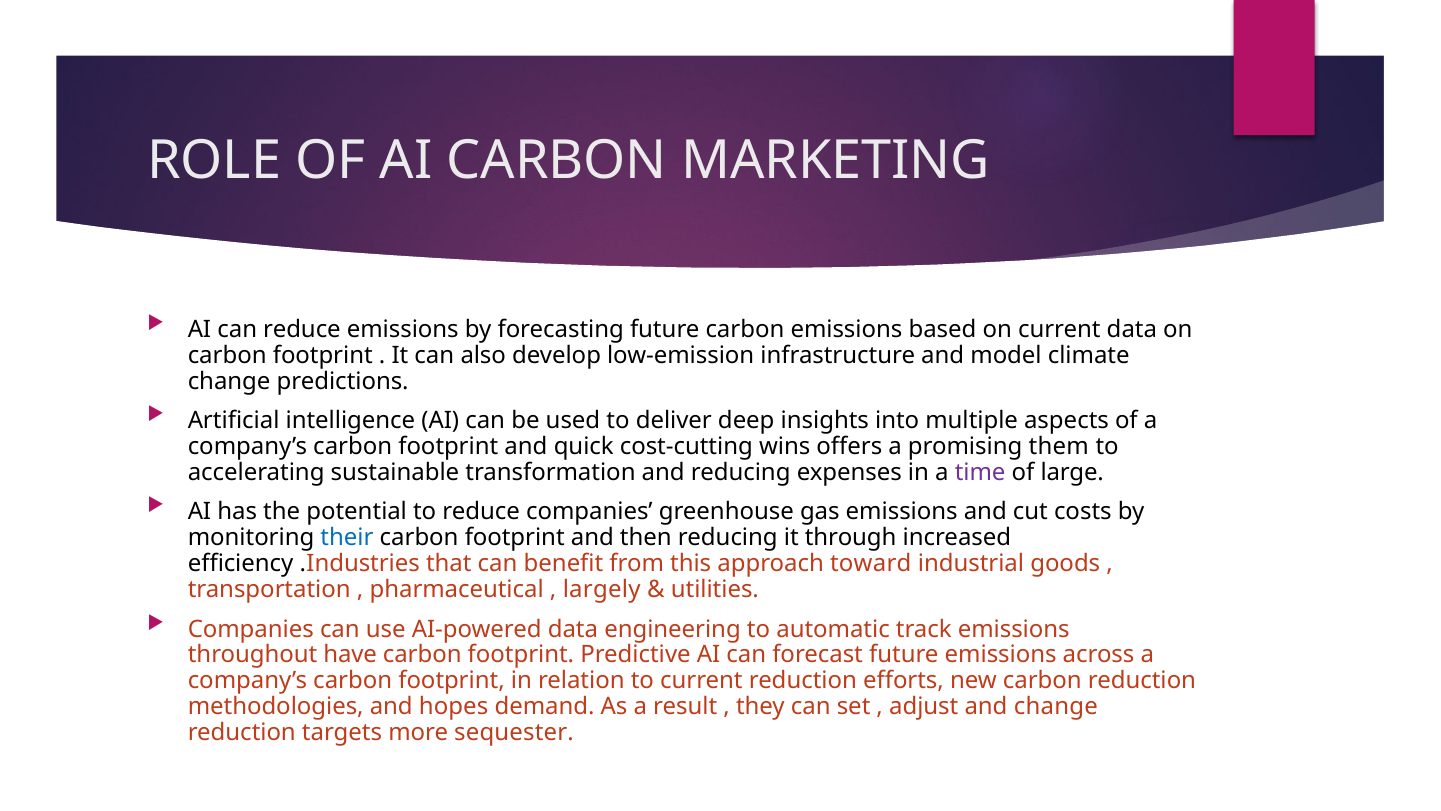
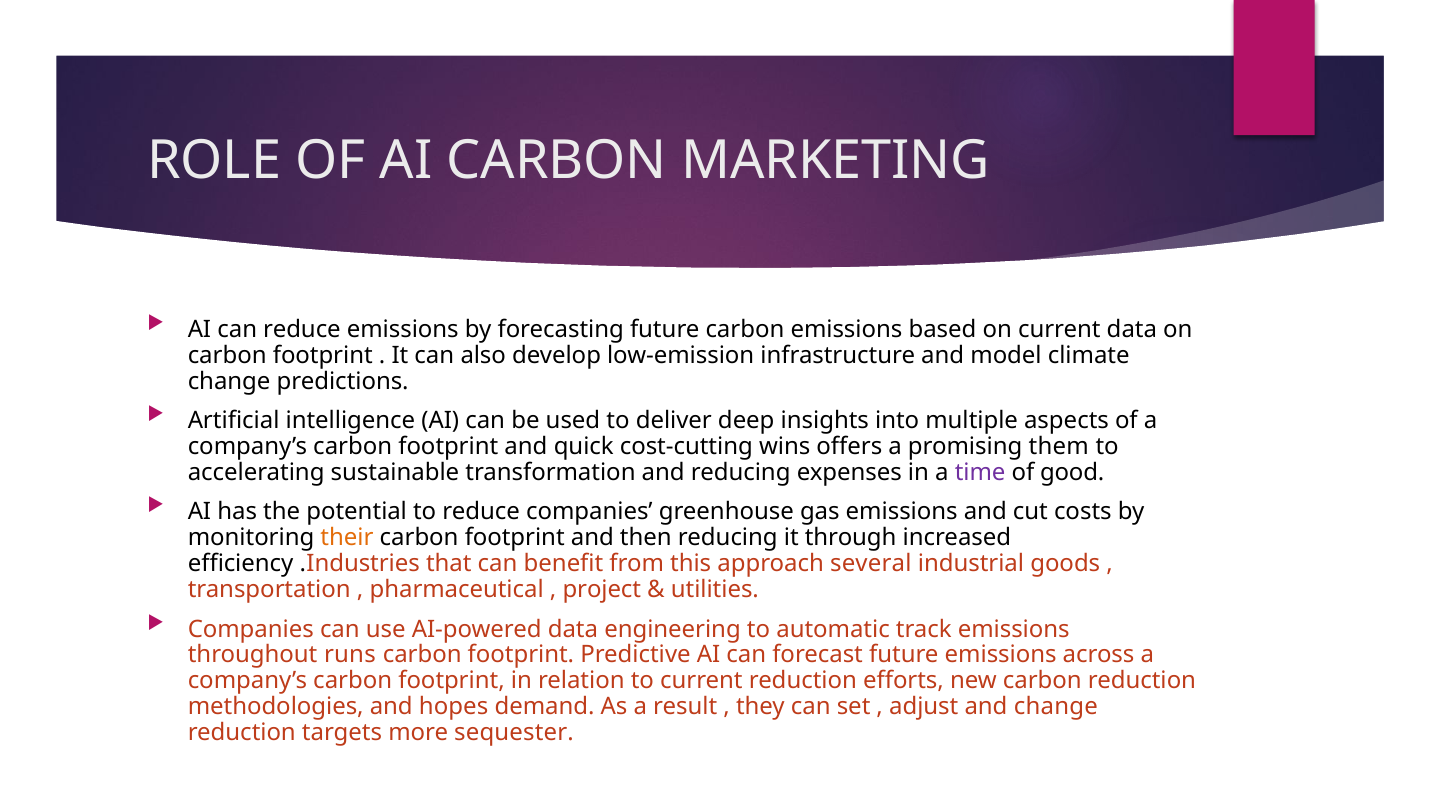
large: large -> good (1072, 472)
their colour: blue -> orange (347, 538)
toward: toward -> several (871, 563)
largely: largely -> project (602, 589)
have: have -> runs (350, 655)
